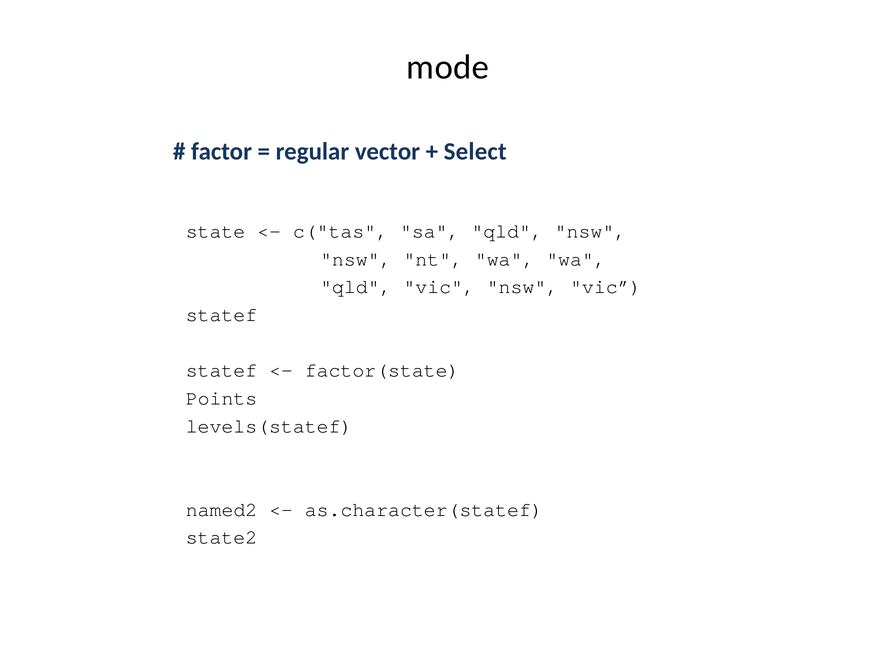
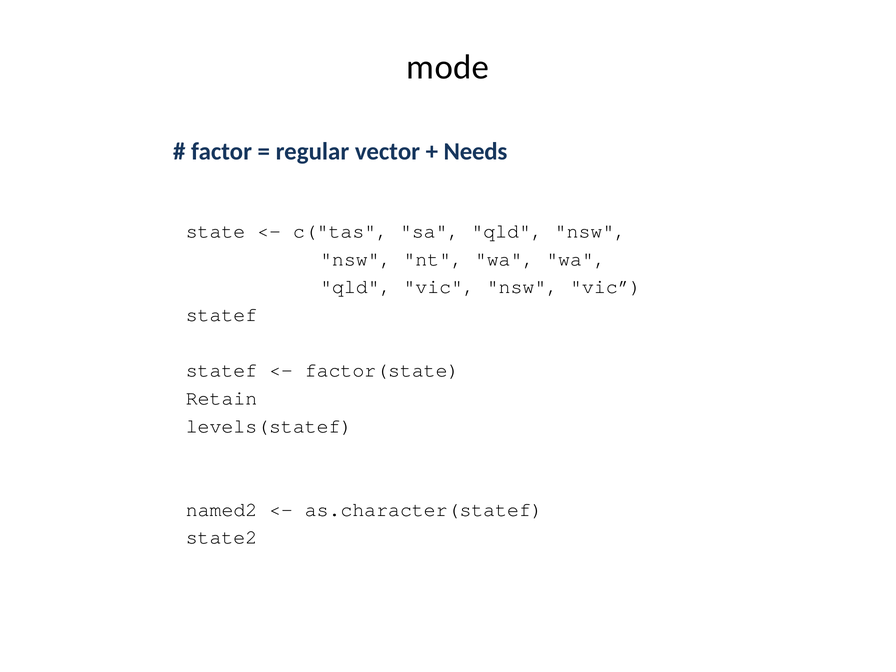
Select: Select -> Needs (475, 151)
Points: Points -> Retain (222, 398)
